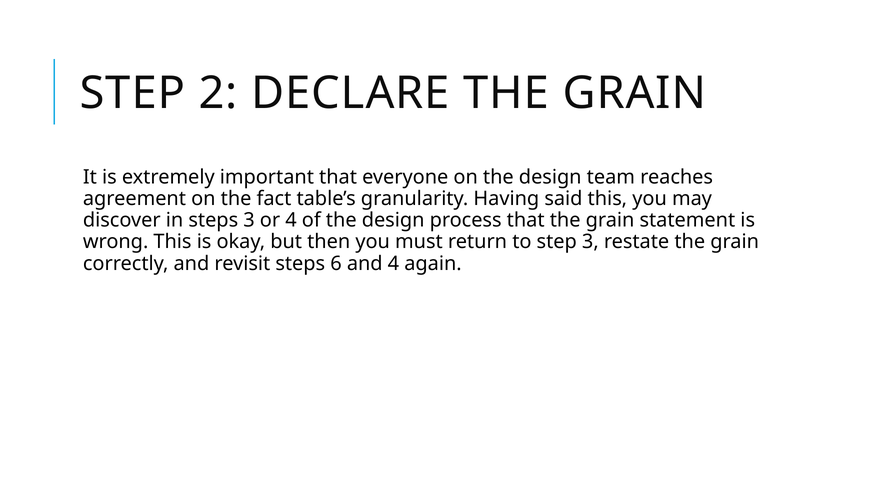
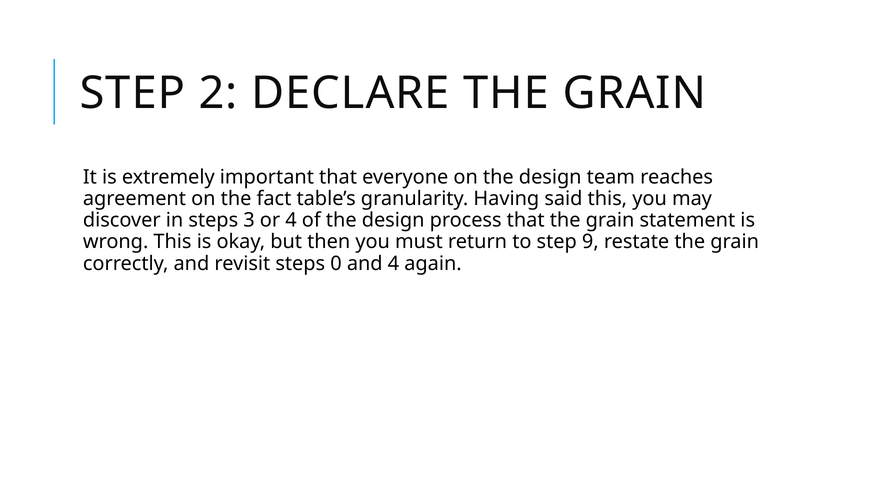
step 3: 3 -> 9 (590, 242)
6: 6 -> 0 (336, 263)
